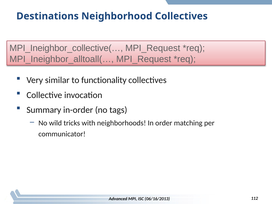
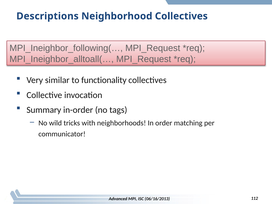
Destinations: Destinations -> Descriptions (47, 16)
MPI_Ineighbor_collective(…: MPI_Ineighbor_collective(… -> MPI_Ineighbor_following(… (66, 48)
